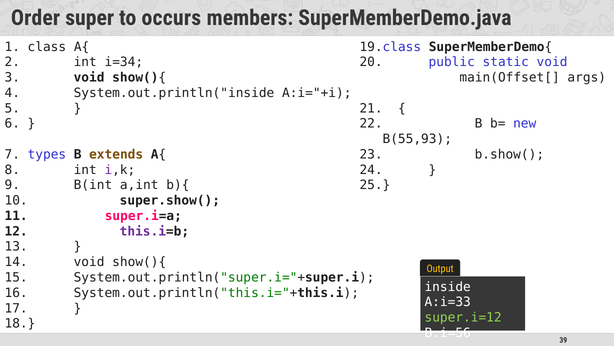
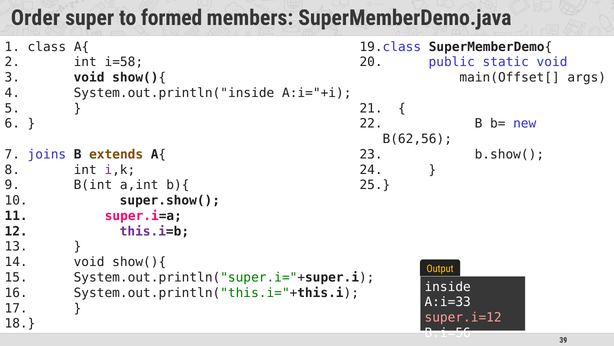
occurs: occurs -> formed (172, 18)
i=34: i=34 -> i=58 (124, 62)
B(55,93: B(55,93 -> B(62,56 (417, 139)
types: types -> joins (47, 154)
super.i=12 colour: light green -> pink (463, 317)
